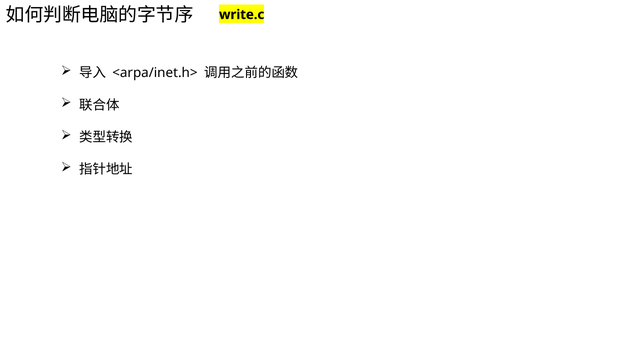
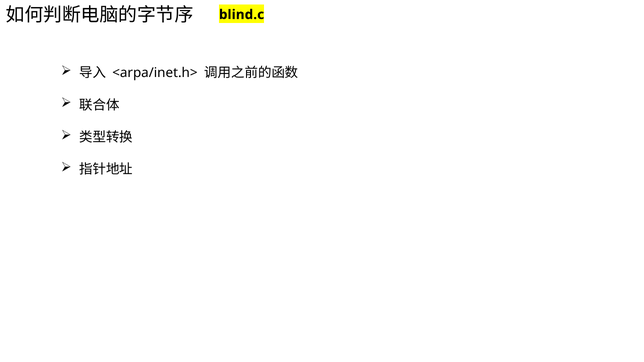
write.c: write.c -> blind.c (242, 15)
